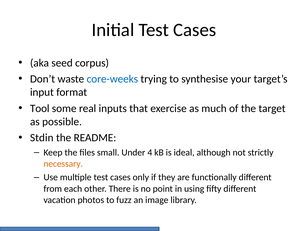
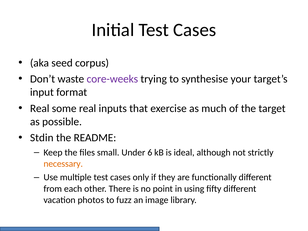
core-weeks colour: blue -> purple (112, 79)
Tool: Tool -> Real (40, 108)
4: 4 -> 6 (150, 152)
